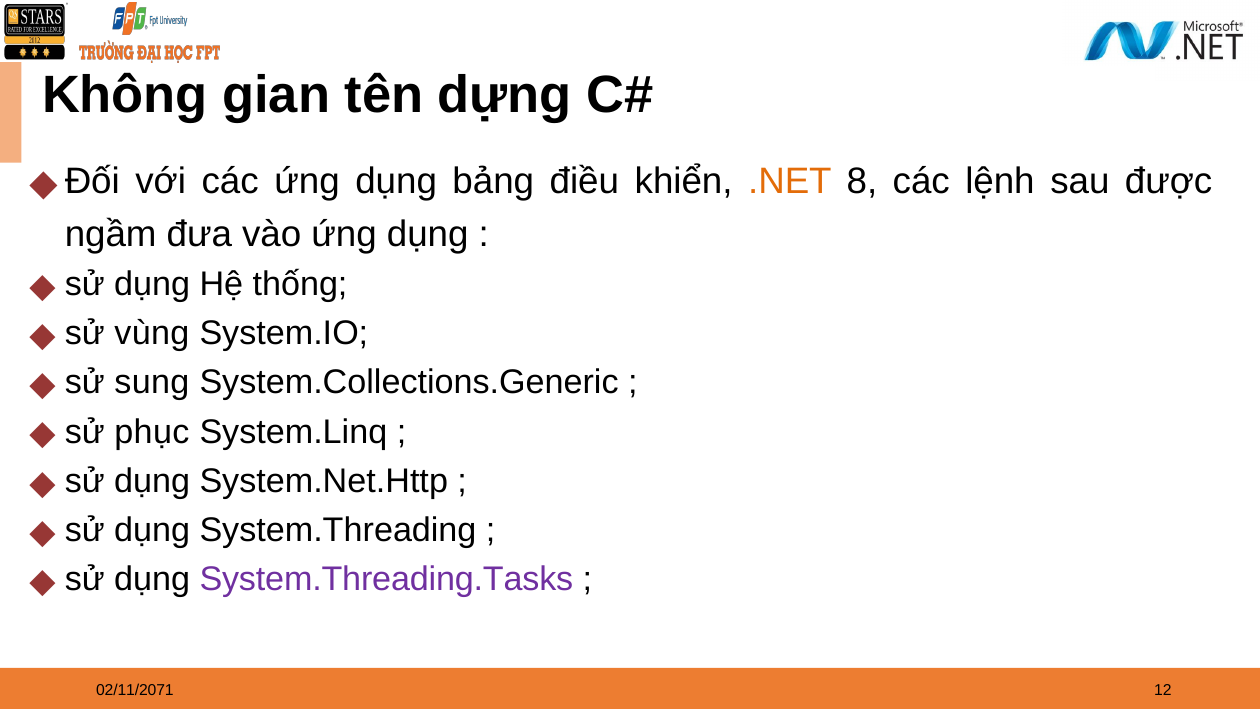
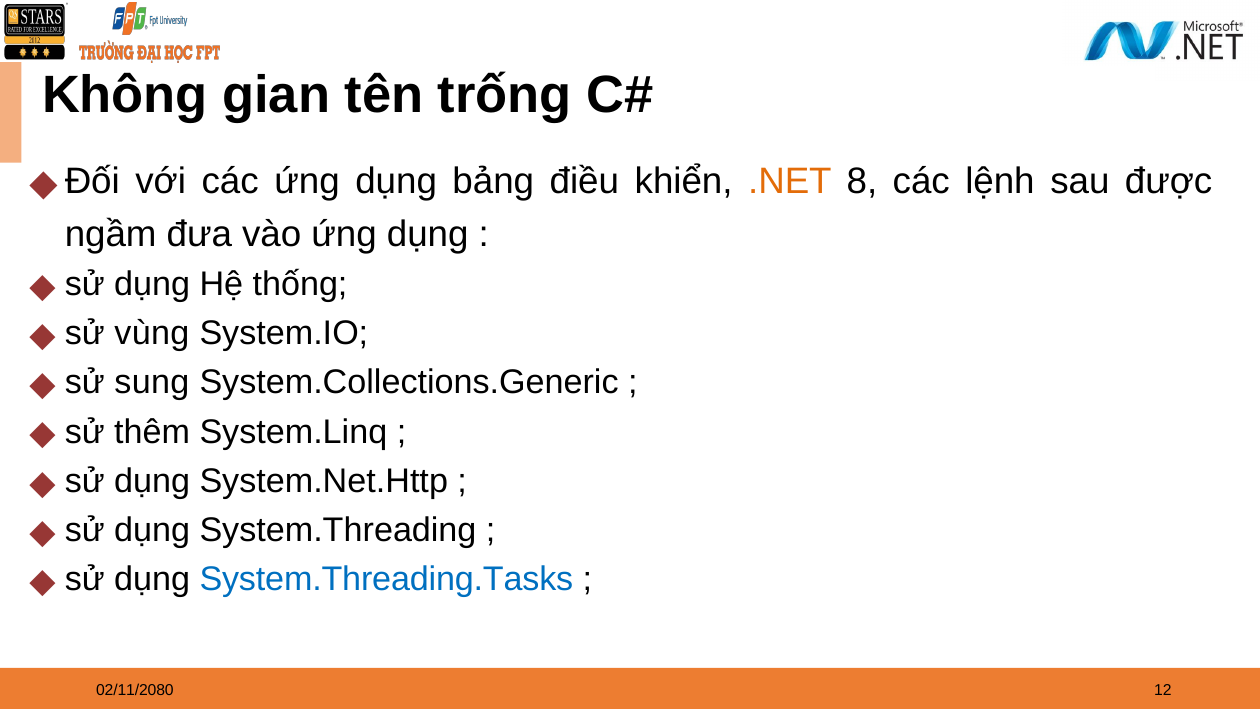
dựng: dựng -> trống (505, 95)
phục: phục -> thêm (152, 432)
System.Threading.Tasks colour: purple -> blue (386, 579)
02/11/2071: 02/11/2071 -> 02/11/2080 (135, 690)
